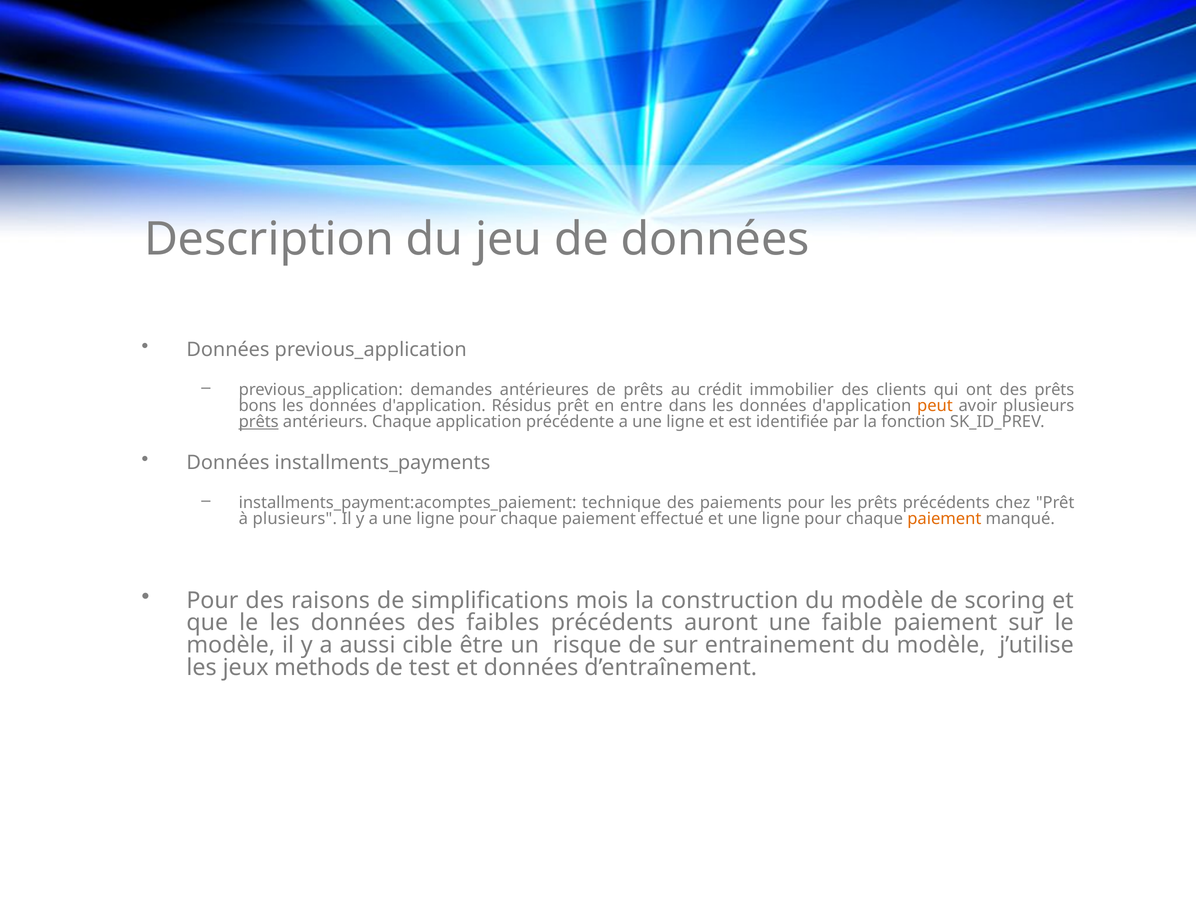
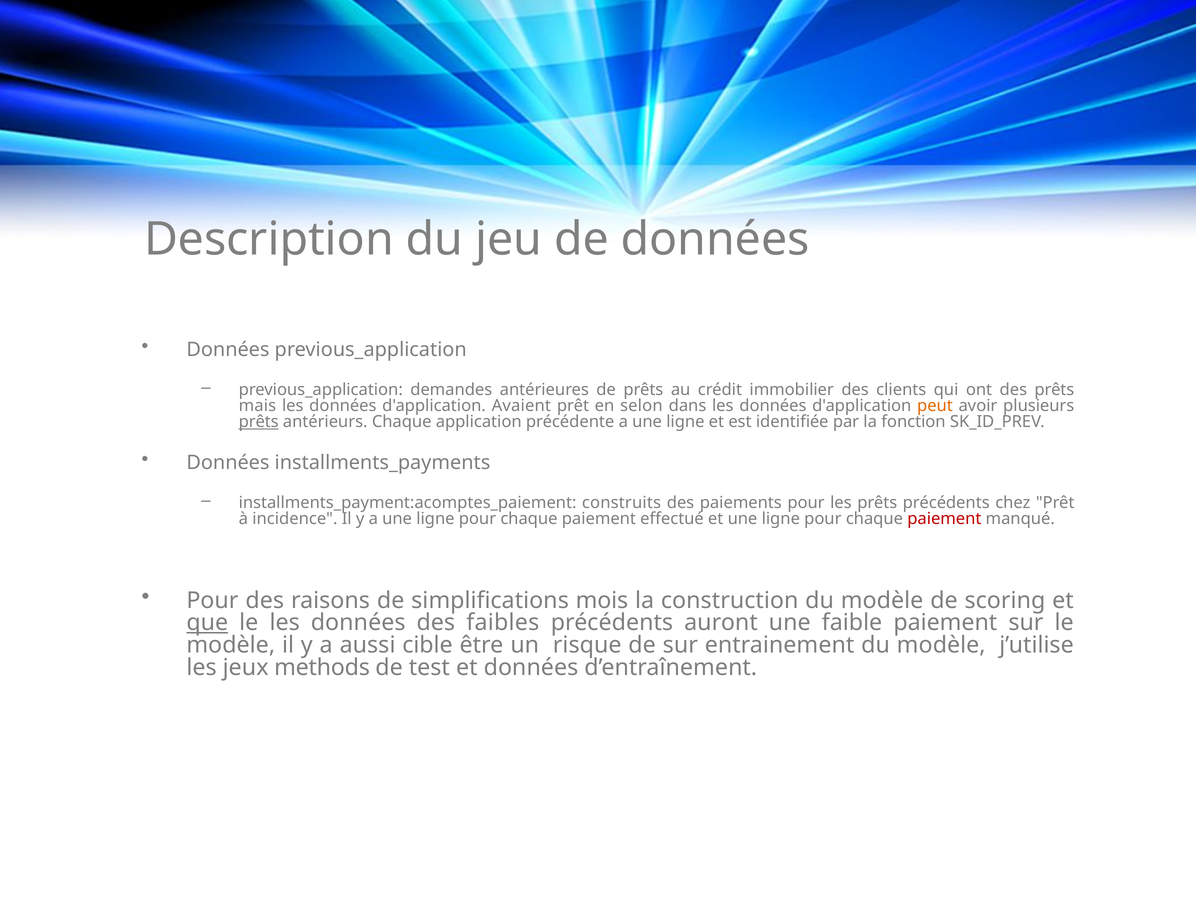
bons: bons -> mais (257, 406)
Résidus: Résidus -> Avaient (521, 406)
entre: entre -> selon (641, 406)
technique: technique -> construits (621, 503)
à plusieurs: plusieurs -> incidence (295, 519)
paiement colour: orange -> red (944, 519)
que underline: none -> present (207, 623)
